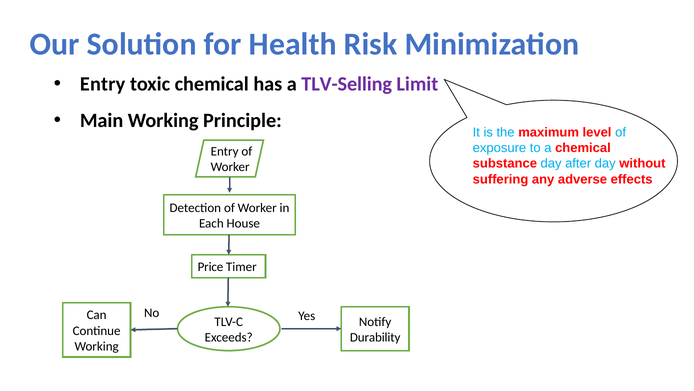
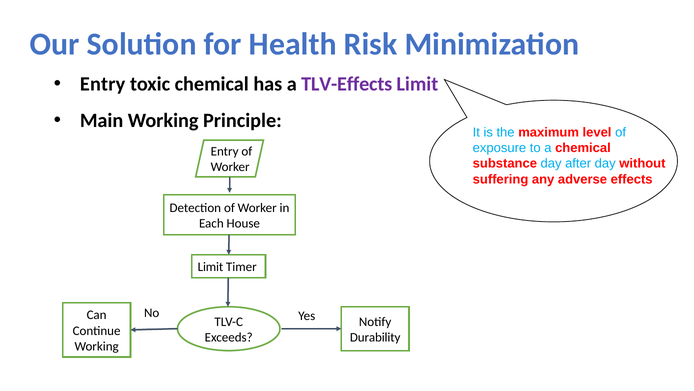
TLV-Selling: TLV-Selling -> TLV-Effects (347, 84)
Price: Price -> Limit (210, 267)
